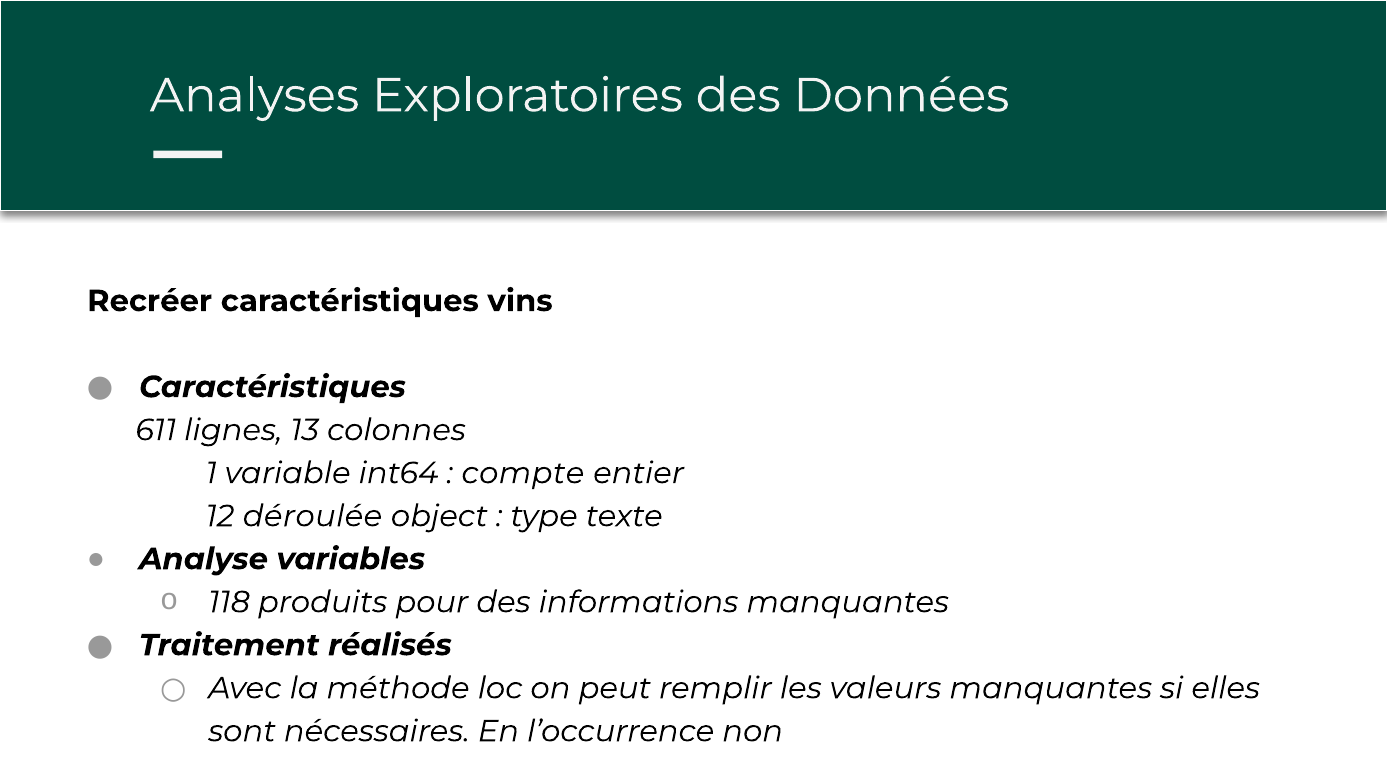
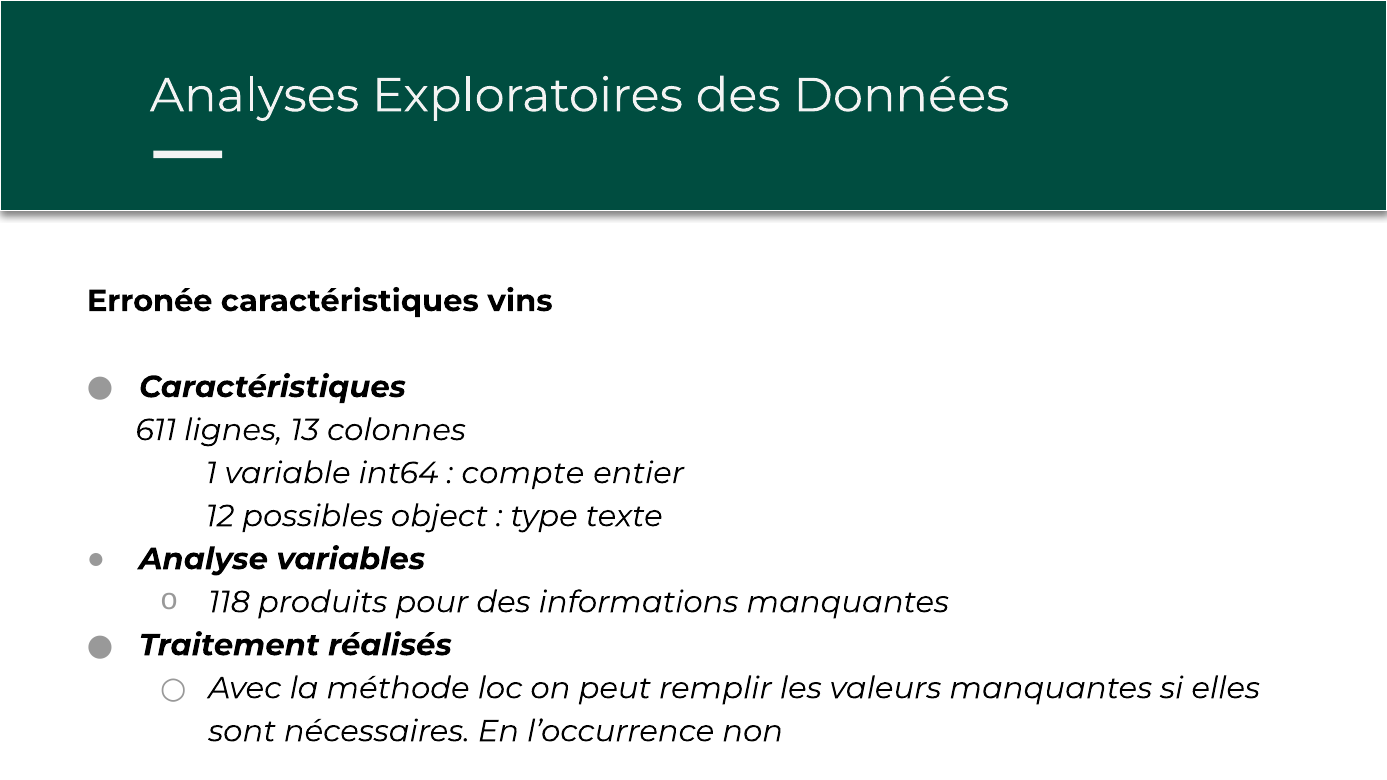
Recréer: Recréer -> Erronée (150, 301)
déroulée: déroulée -> possibles (313, 516)
